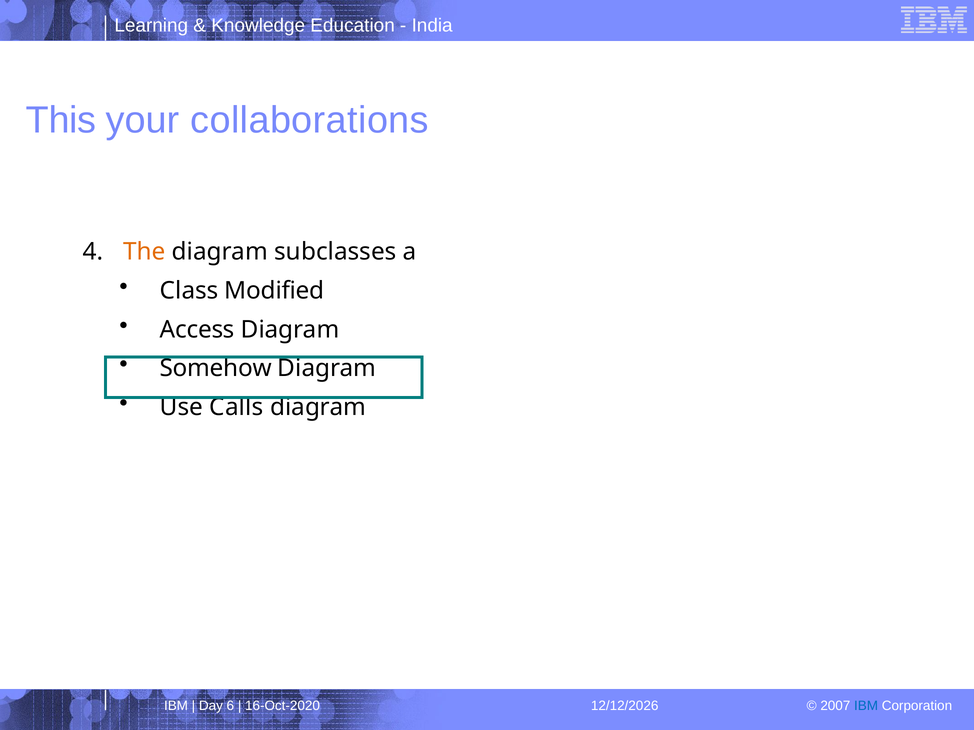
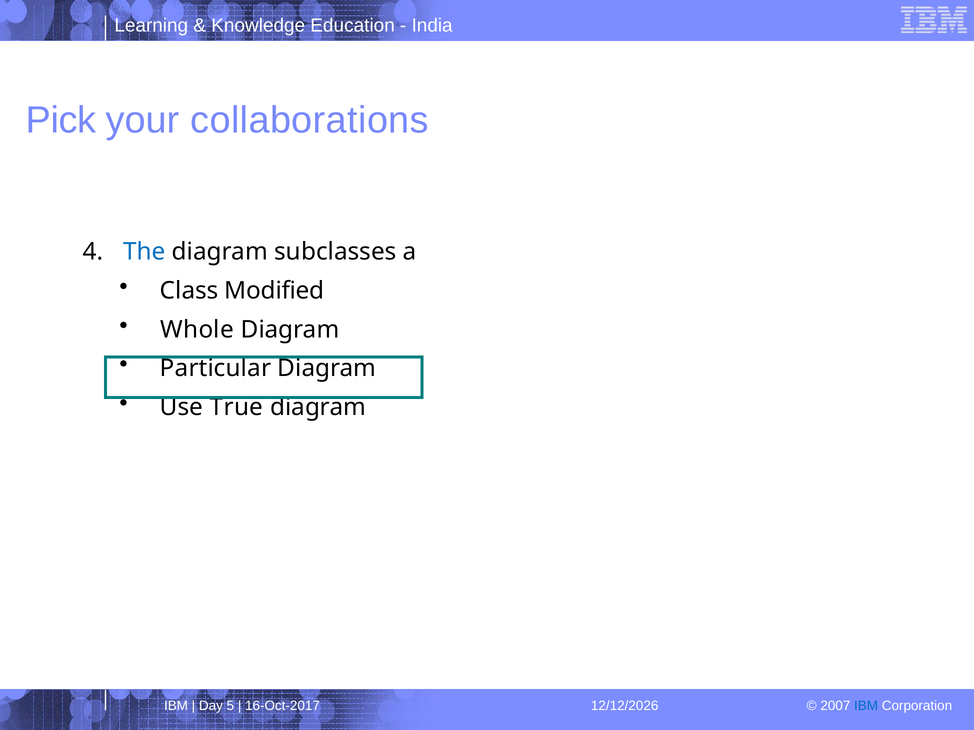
This: This -> Pick (61, 120)
The colour: orange -> blue (145, 252)
Access: Access -> Whole (197, 330)
Somehow: Somehow -> Particular (216, 369)
Calls: Calls -> True (236, 408)
6: 6 -> 5 (230, 706)
16-Oct-2020: 16-Oct-2020 -> 16-Oct-2017 (282, 706)
